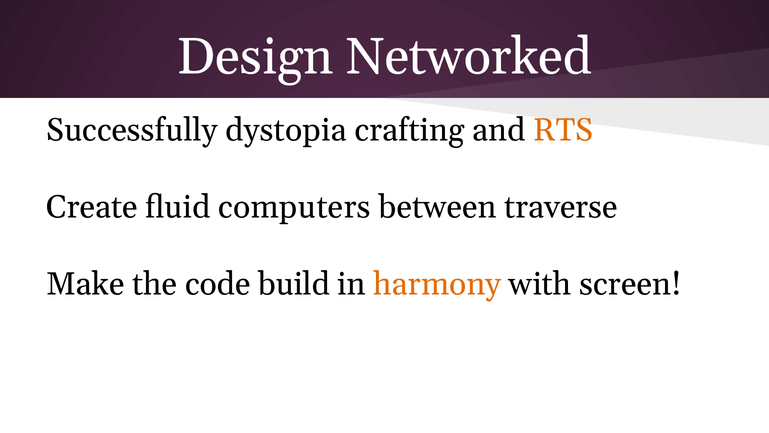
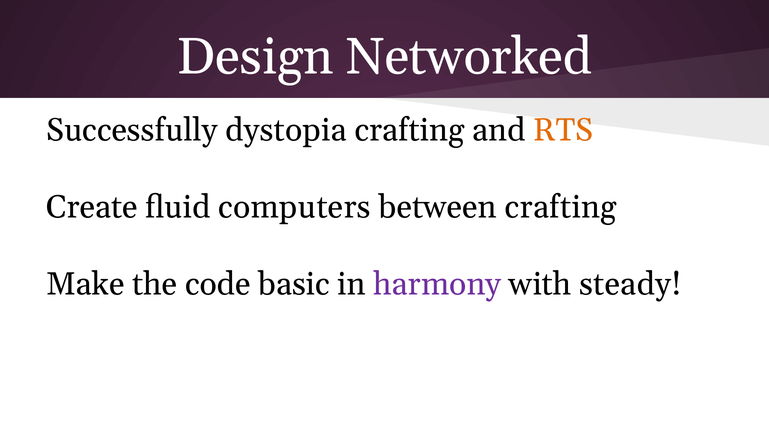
between traverse: traverse -> crafting (561, 207)
build: build -> basic (294, 284)
harmony colour: orange -> purple (437, 284)
screen: screen -> steady (631, 284)
